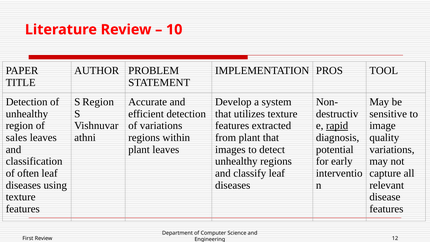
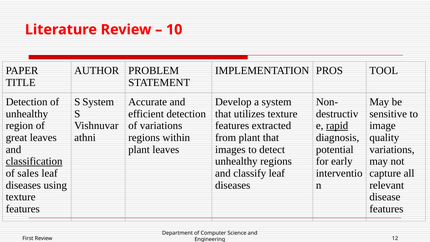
S Region: Region -> System (98, 102)
sales: sales -> great (16, 138)
classification underline: none -> present (34, 161)
often: often -> sales (28, 173)
